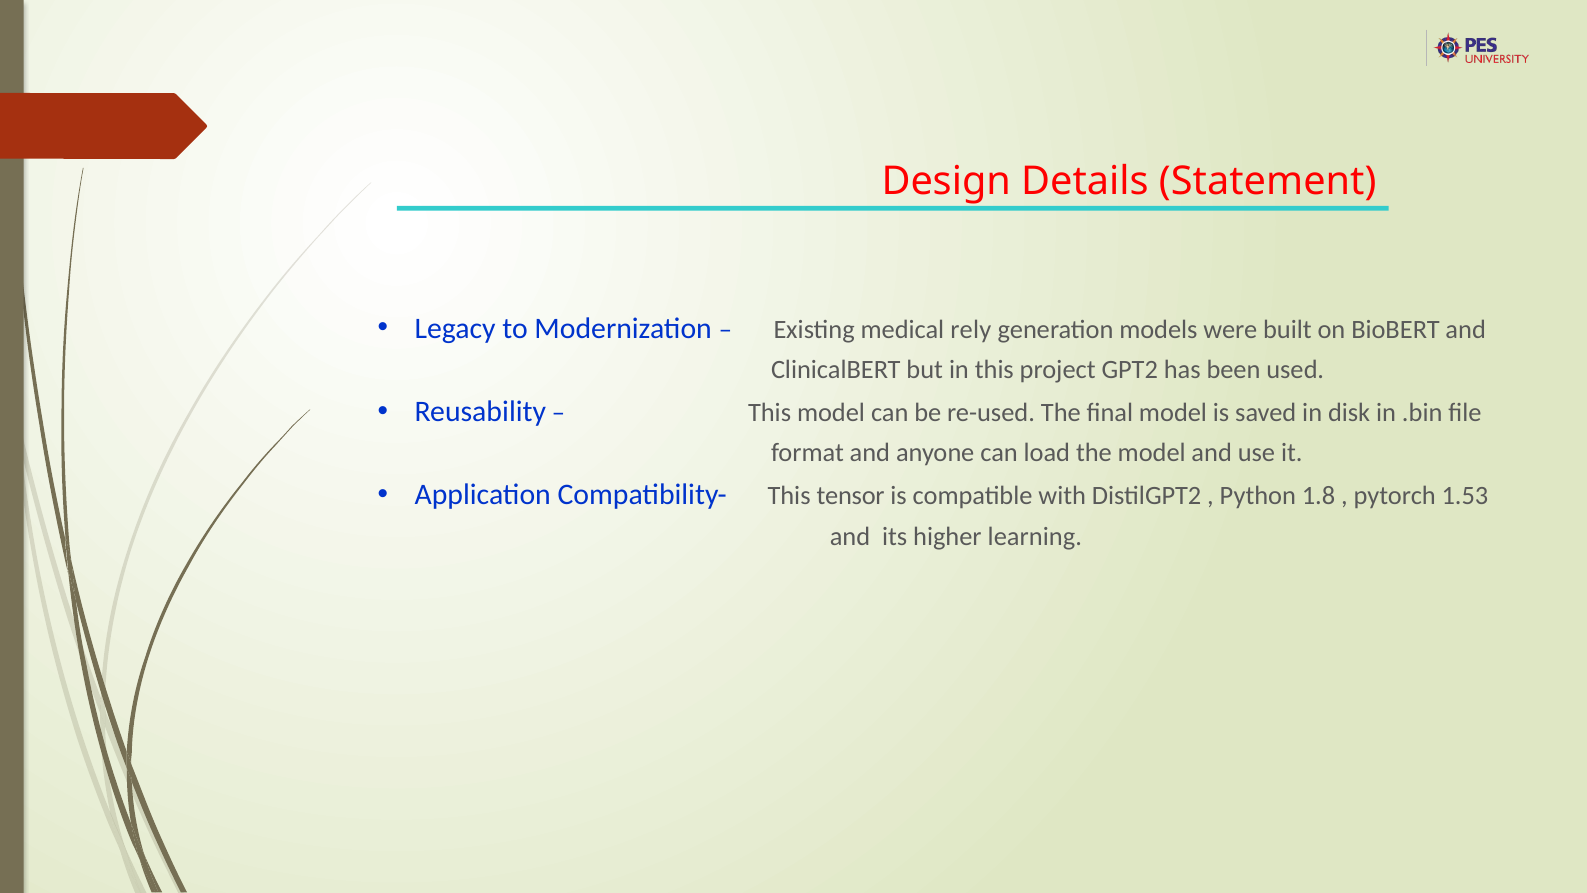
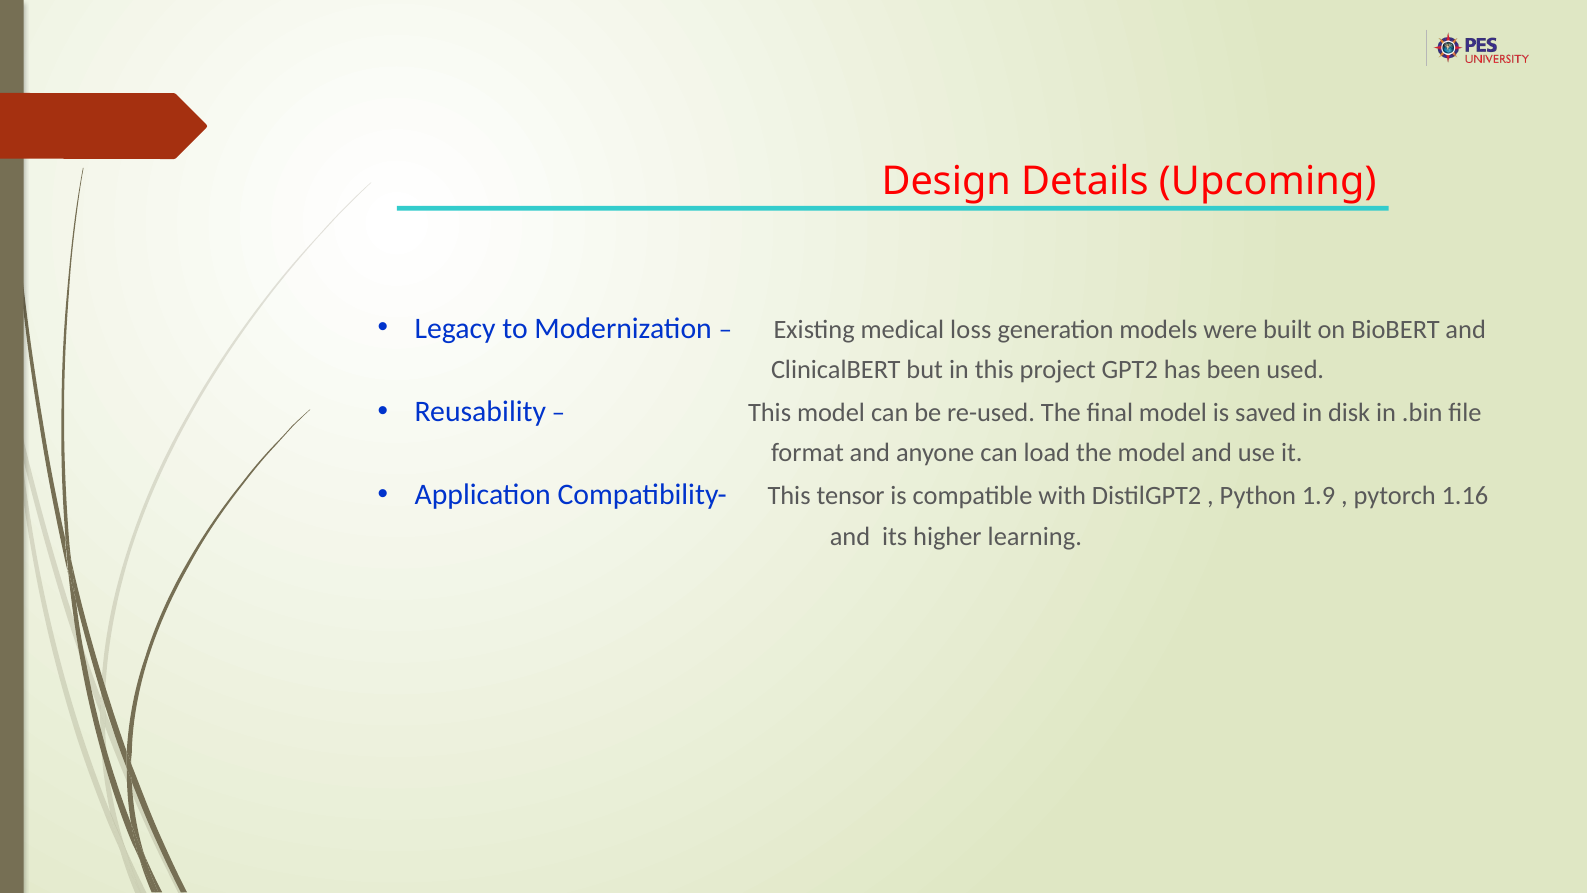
Statement: Statement -> Upcoming (1268, 181)
rely: rely -> loss (971, 330)
1.8: 1.8 -> 1.9 (1319, 496)
1.53: 1.53 -> 1.16 (1465, 496)
